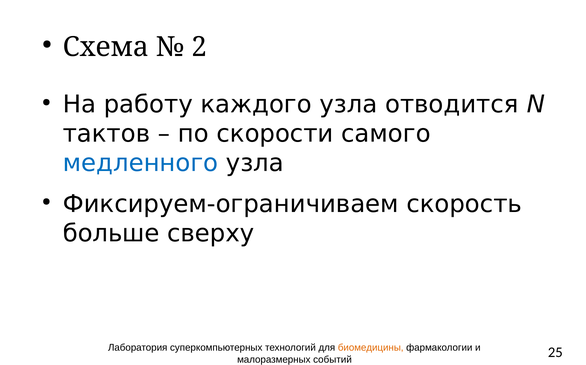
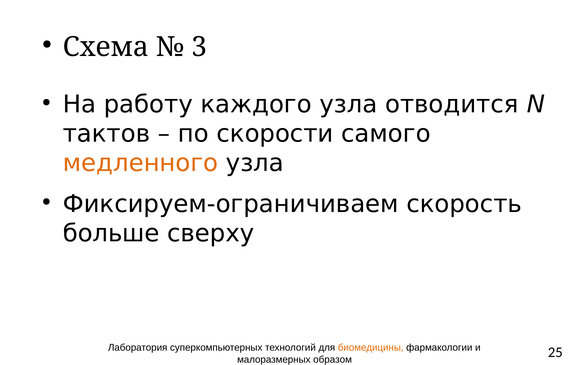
2: 2 -> 3 (199, 47)
медленного colour: blue -> orange (141, 163)
событий: событий -> образом (333, 359)
